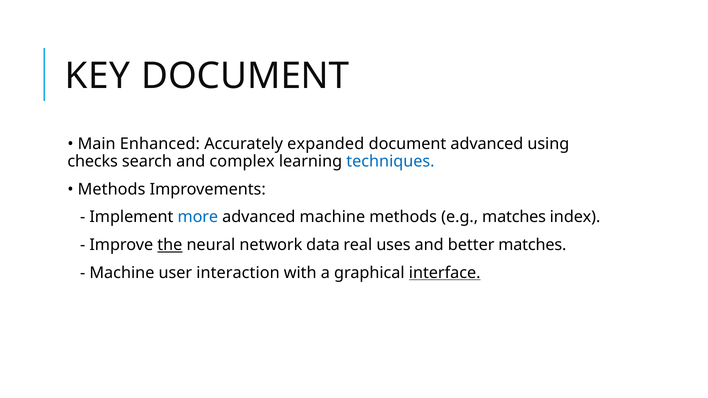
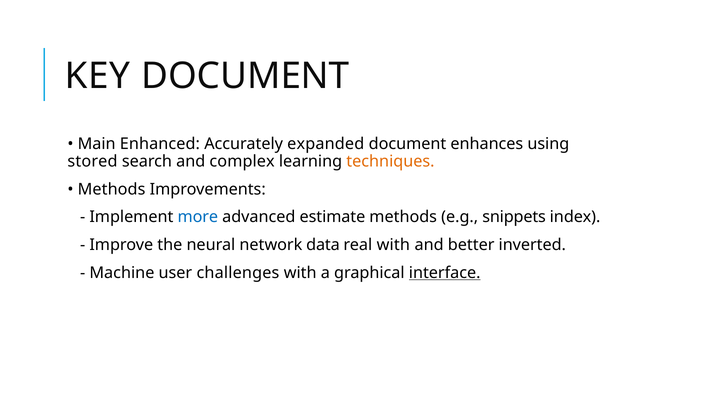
document advanced: advanced -> enhances (487, 144)
checks: checks -> stored (92, 162)
techniques colour: blue -> orange (390, 162)
advanced machine: machine -> estimate (332, 217)
e.g matches: matches -> snippets (514, 217)
the underline: present -> none (170, 245)
real uses: uses -> with (393, 245)
better matches: matches -> inverted (532, 245)
interaction: interaction -> challenges (238, 273)
